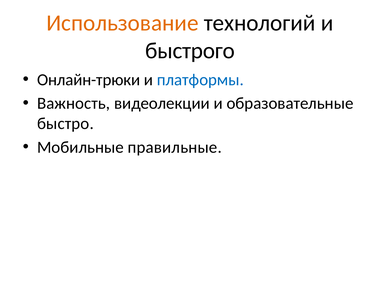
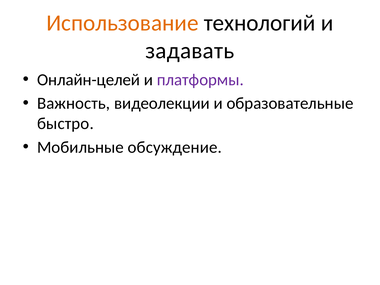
быстрого: быстрого -> задавать (190, 51)
Онлайн-трюки: Онлайн-трюки -> Онлайн-целей (89, 80)
платформы colour: blue -> purple (200, 80)
правильные: правильные -> обсуждение (175, 147)
